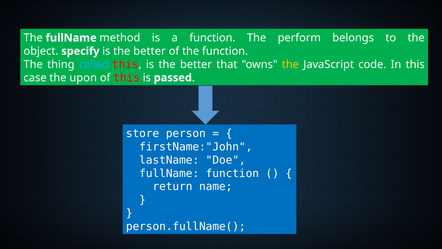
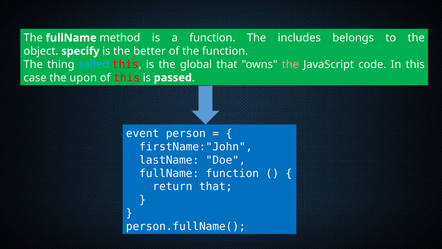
perform: perform -> includes (299, 38)
better: better -> global (196, 64)
the colour: yellow -> pink (290, 64)
store: store -> event (143, 133)
return name: name -> that (216, 186)
